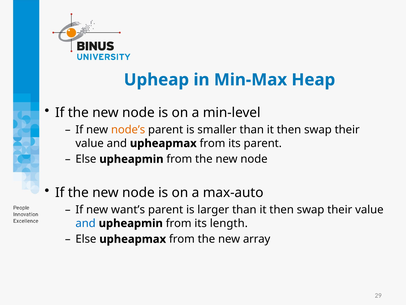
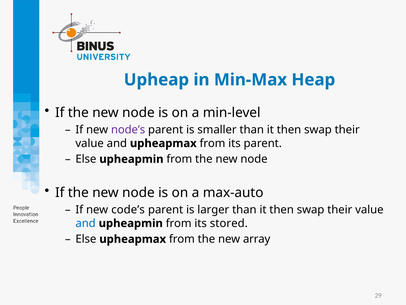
node’s colour: orange -> purple (128, 130)
want’s: want’s -> code’s (128, 209)
length: length -> stored (229, 223)
